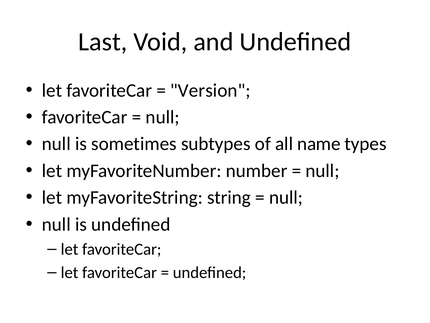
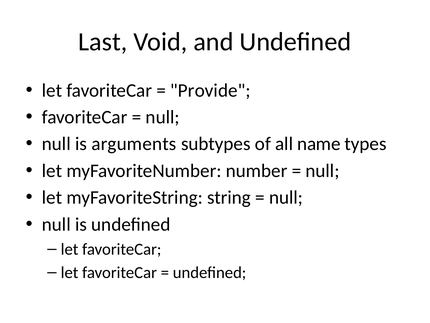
Version: Version -> Provide (210, 90)
sometimes: sometimes -> arguments (134, 144)
